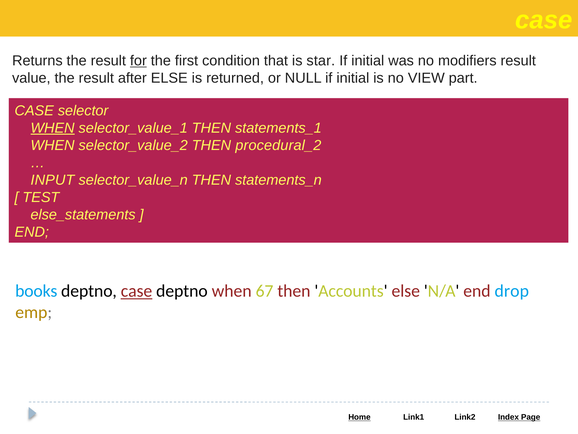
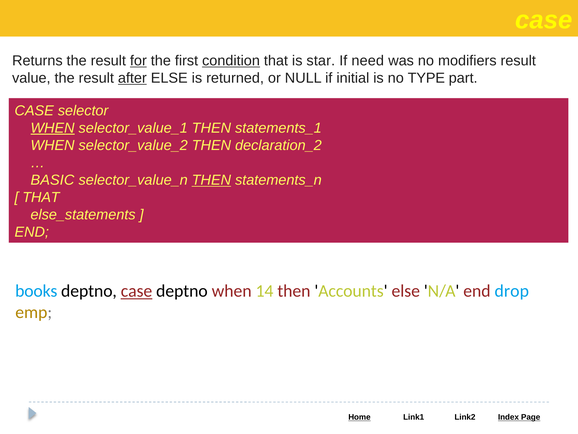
condition underline: none -> present (231, 61)
initial: initial -> need (368, 61)
after underline: none -> present (132, 78)
VIEW: VIEW -> TYPE (426, 78)
procedural_2: procedural_2 -> declaration_2 (278, 145)
INPUT: INPUT -> BASIC (52, 180)
THEN underline: none -> present (211, 180)
TEST: TEST -> THAT (41, 197)
67: 67 -> 14 (265, 291)
